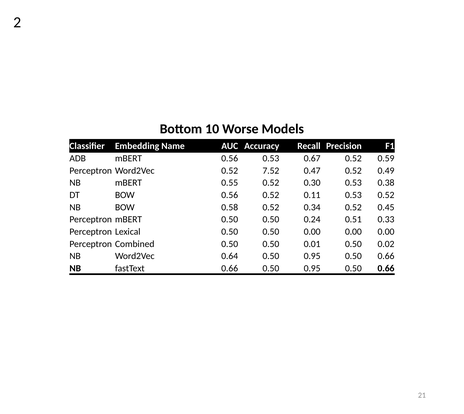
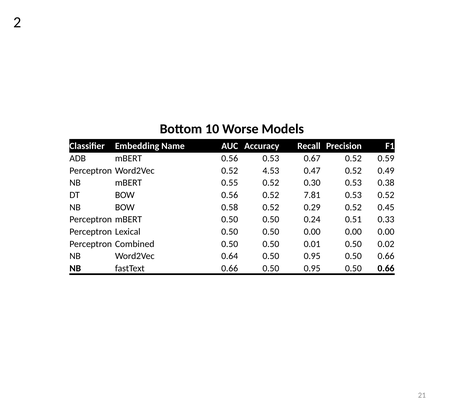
7.52: 7.52 -> 4.53 (271, 171)
0.11: 0.11 -> 7.81 (312, 195)
0.34: 0.34 -> 0.29 (312, 207)
